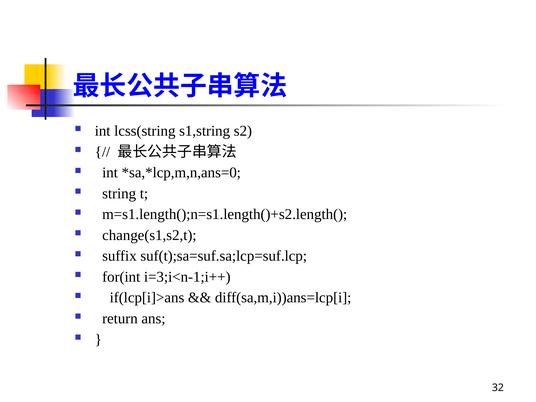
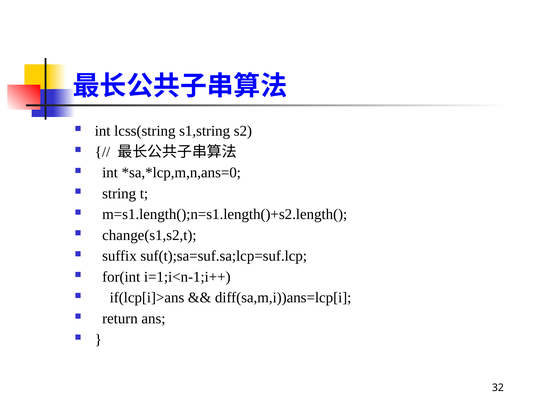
i=3;i<n-1;i++: i=3;i<n-1;i++ -> i=1;i<n-1;i++ (187, 277)
